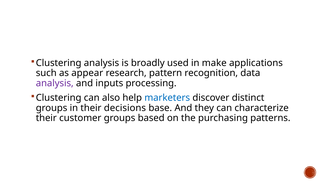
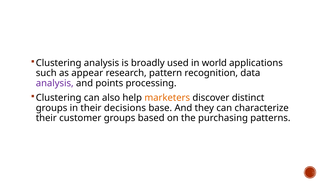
make: make -> world (214, 63)
inputs: inputs -> points (109, 83)
marketers colour: blue -> orange (167, 98)
